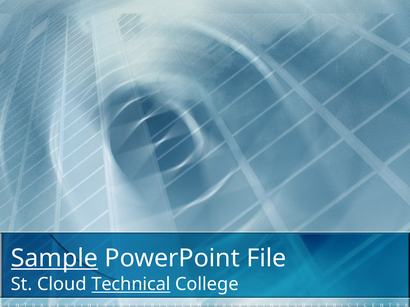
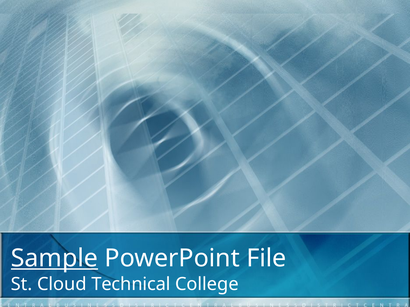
Technical underline: present -> none (131, 285)
